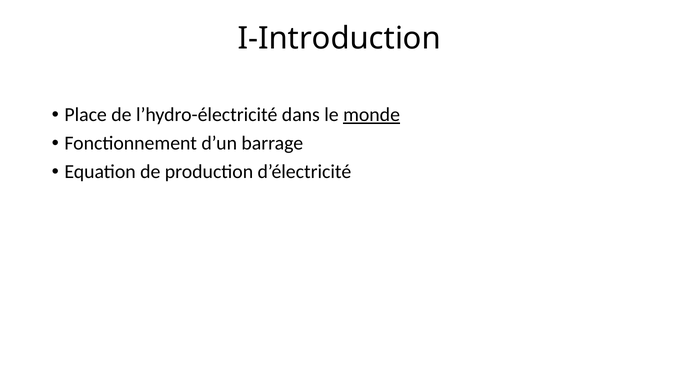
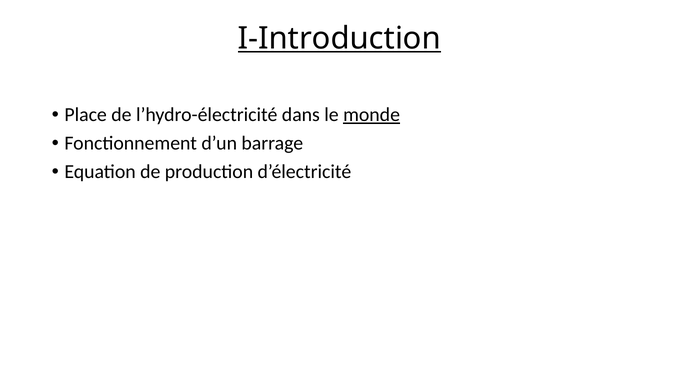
I-Introduction underline: none -> present (339, 38)
